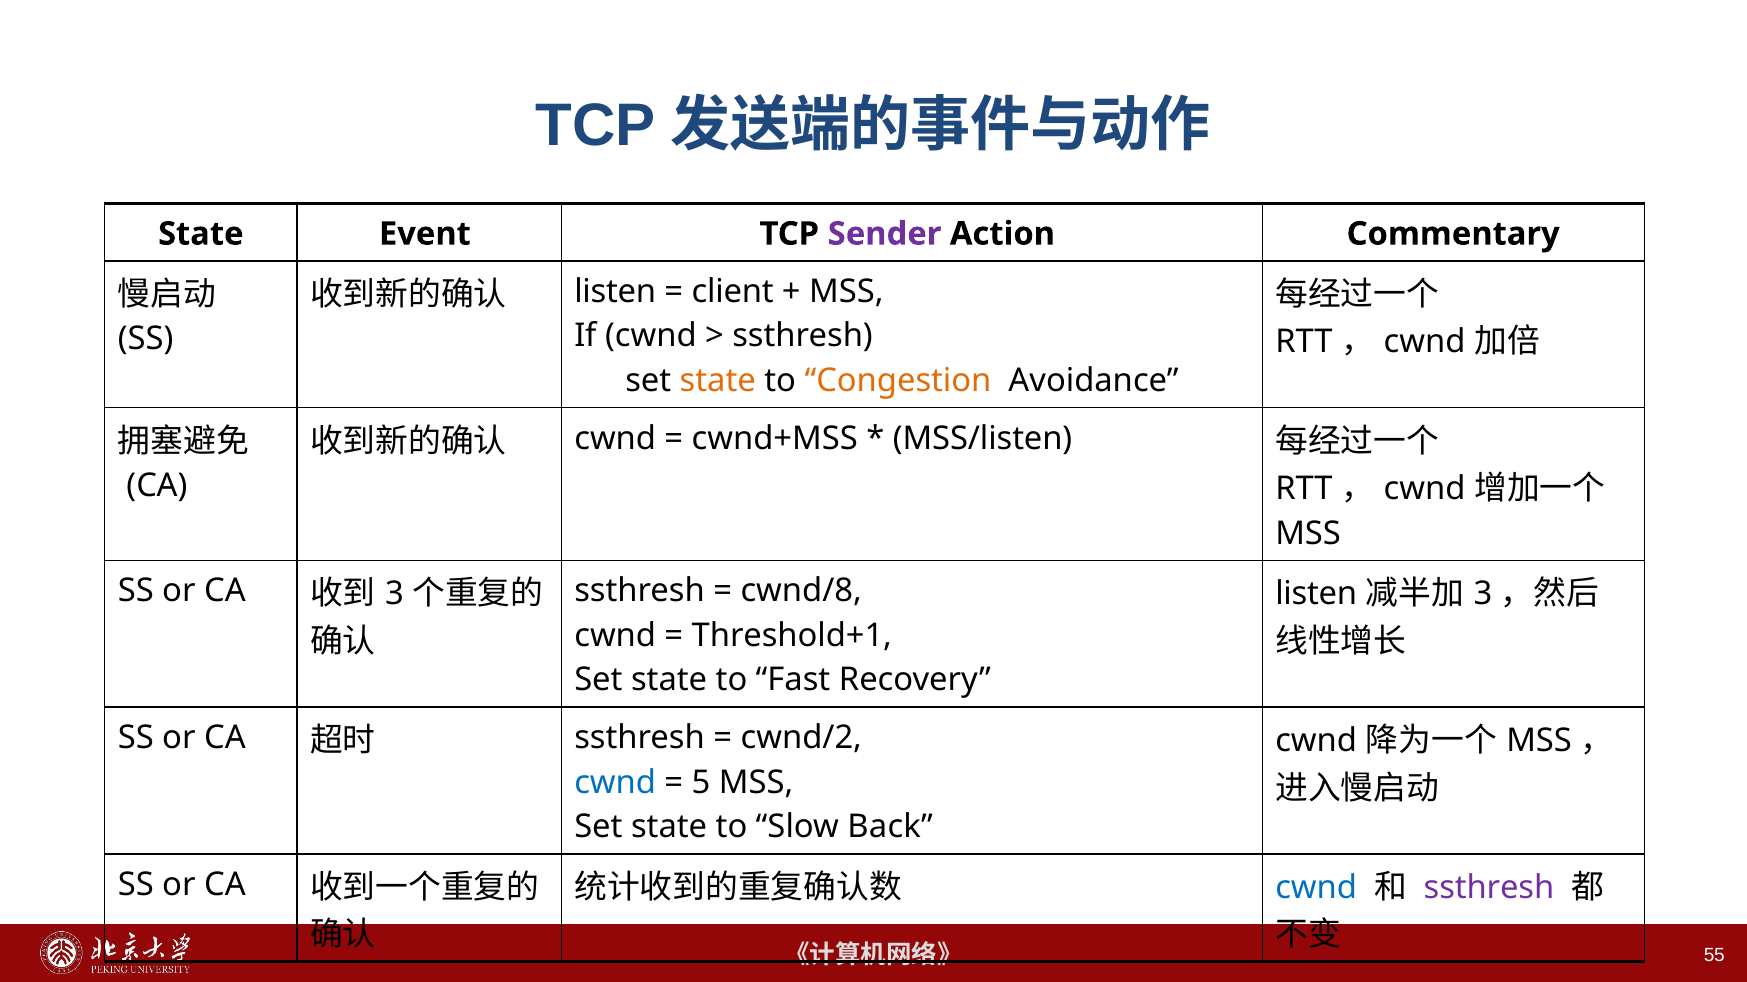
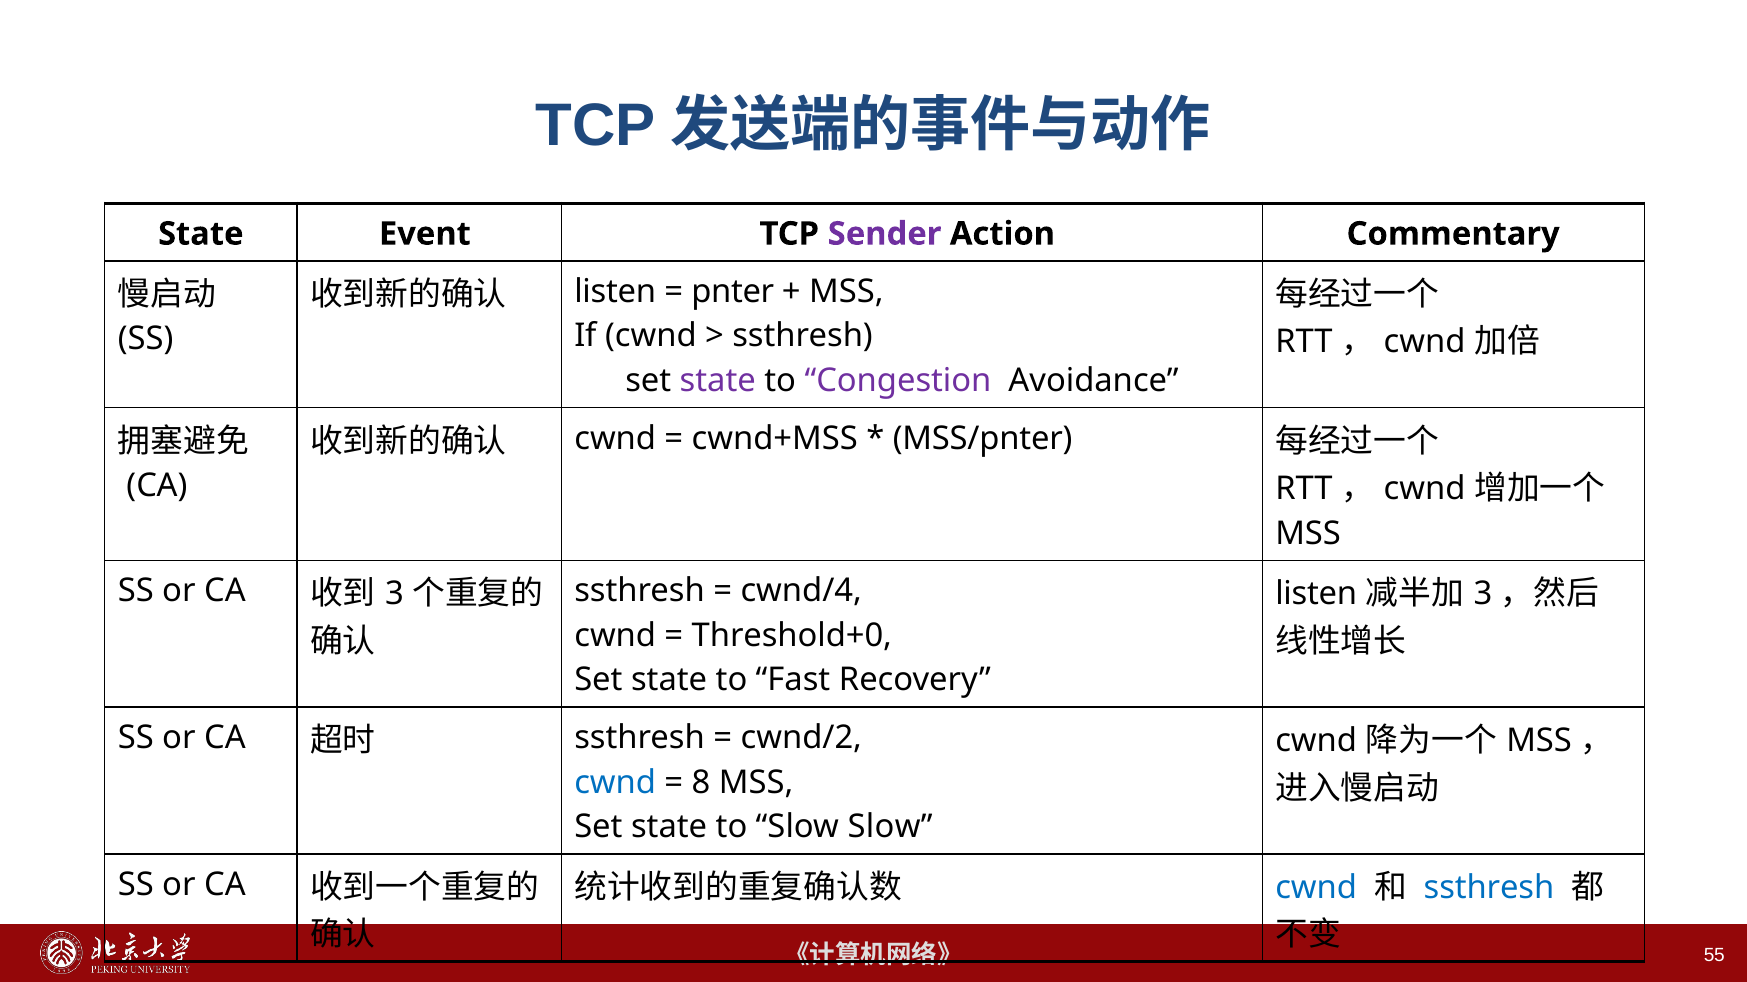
client: client -> pnter (733, 292)
state colour: orange -> purple (718, 381)
Congestion colour: orange -> purple (898, 381)
MSS/listen: MSS/listen -> MSS/pnter (983, 439)
cwnd/8: cwnd/8 -> cwnd/4 (801, 591)
Threshold+1: Threshold+1 -> Threshold+0 (792, 636)
5: 5 -> 8 (701, 783)
Slow Back: Back -> Slow (890, 827)
ssthresh colour: purple -> blue (1489, 888)
